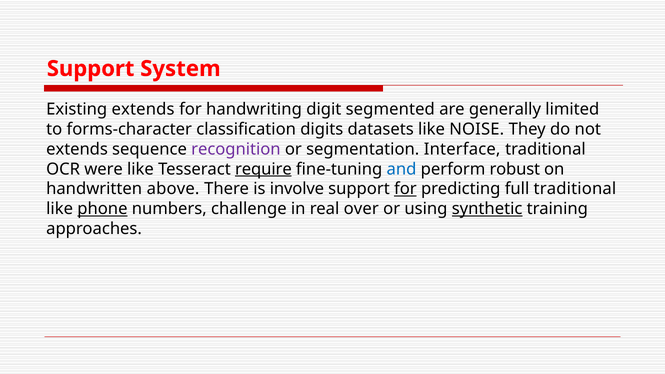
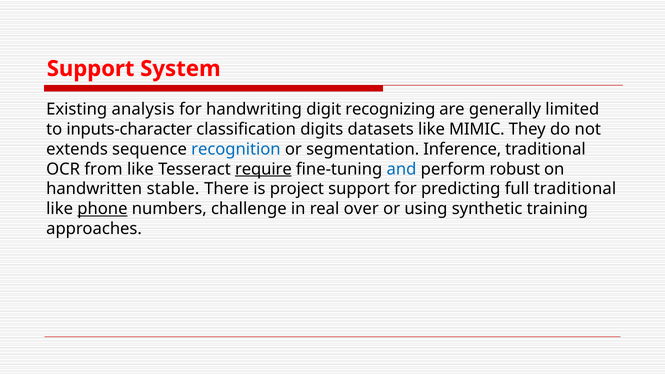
Existing extends: extends -> analysis (143, 109)
segmented: segmented -> recognizing (390, 109)
forms-character: forms-character -> inputs-character (129, 129)
NOISE: NOISE -> MIMIC (477, 129)
recognition colour: purple -> blue (236, 149)
Interface: Interface -> Inference (462, 149)
were: were -> from (104, 169)
above: above -> stable (173, 189)
involve: involve -> project (297, 189)
for underline: present -> none (405, 189)
synthetic underline: present -> none (487, 209)
